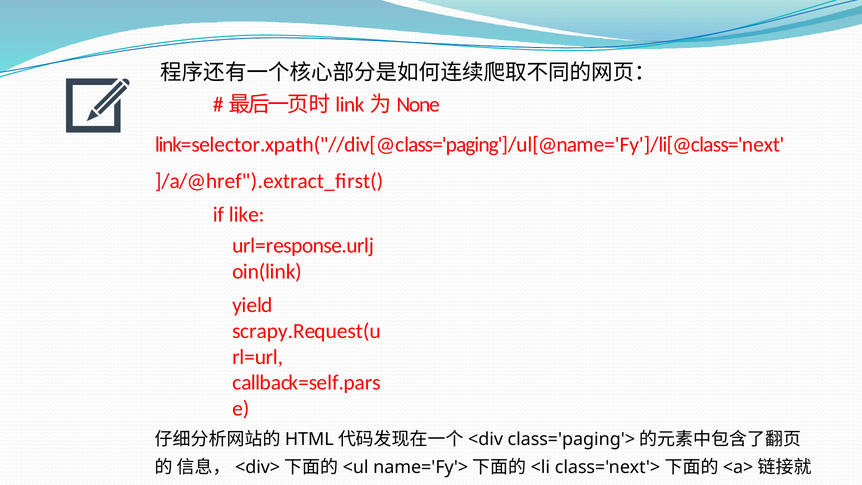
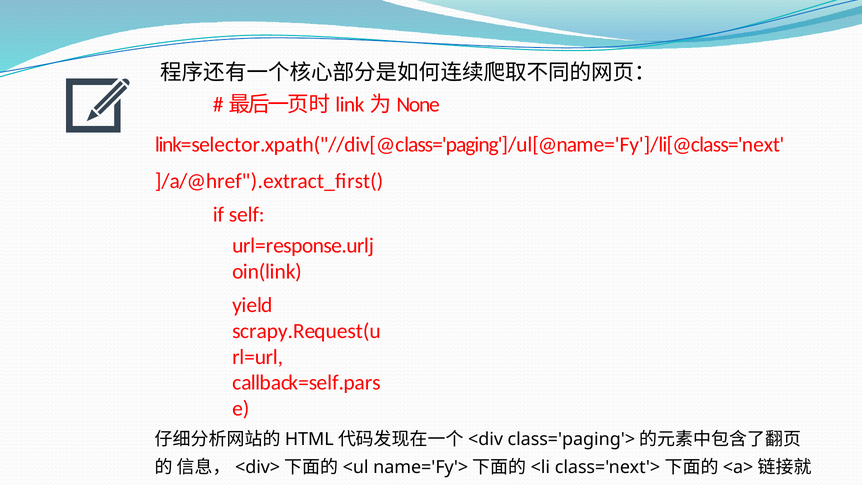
like: like -> self (247, 215)
